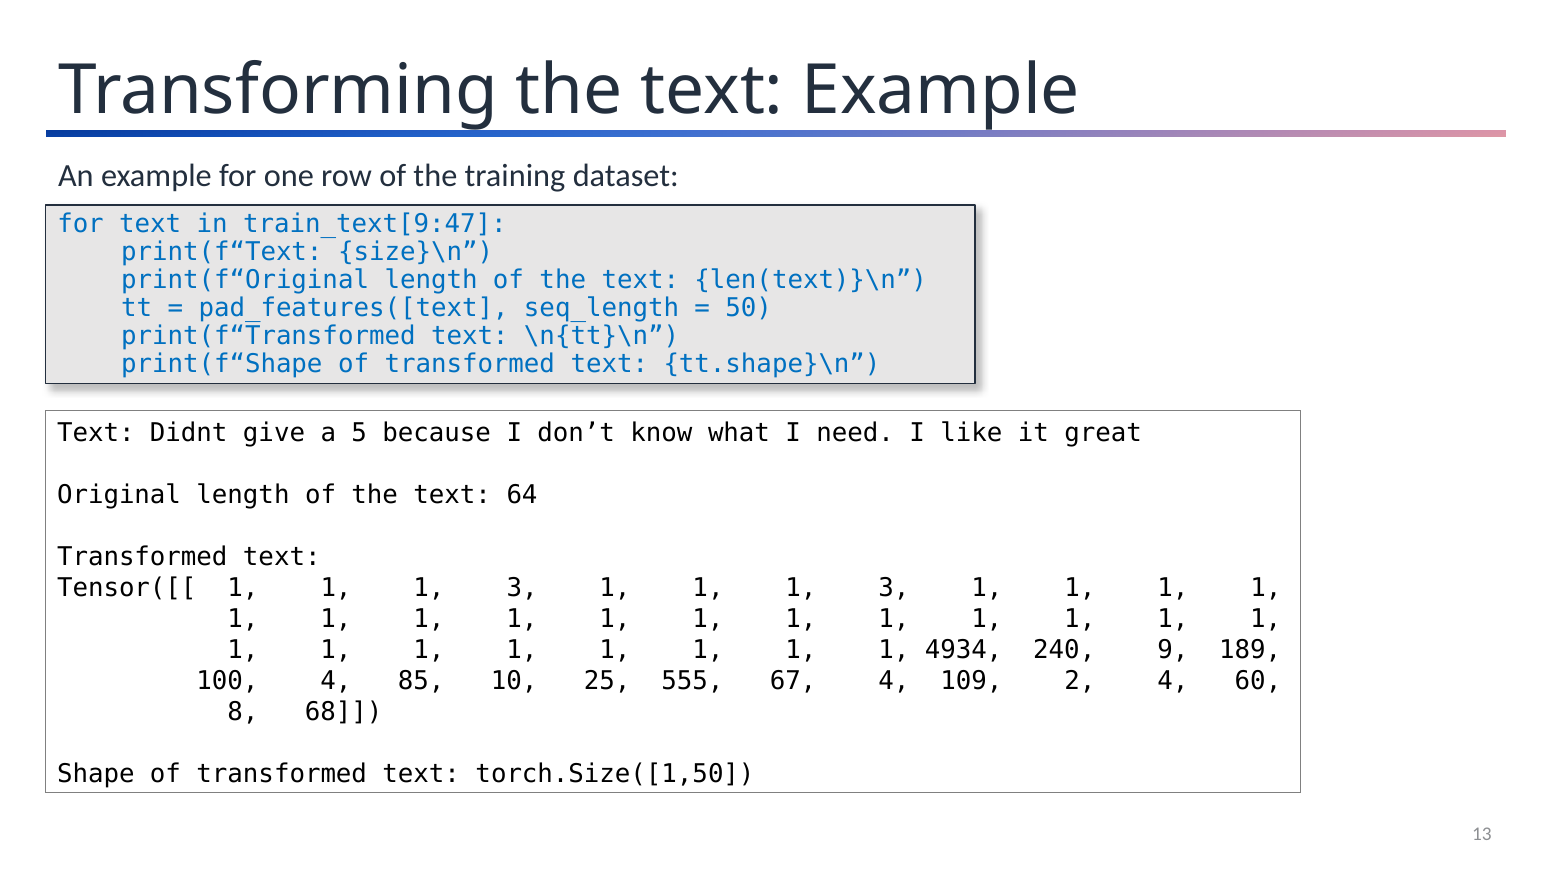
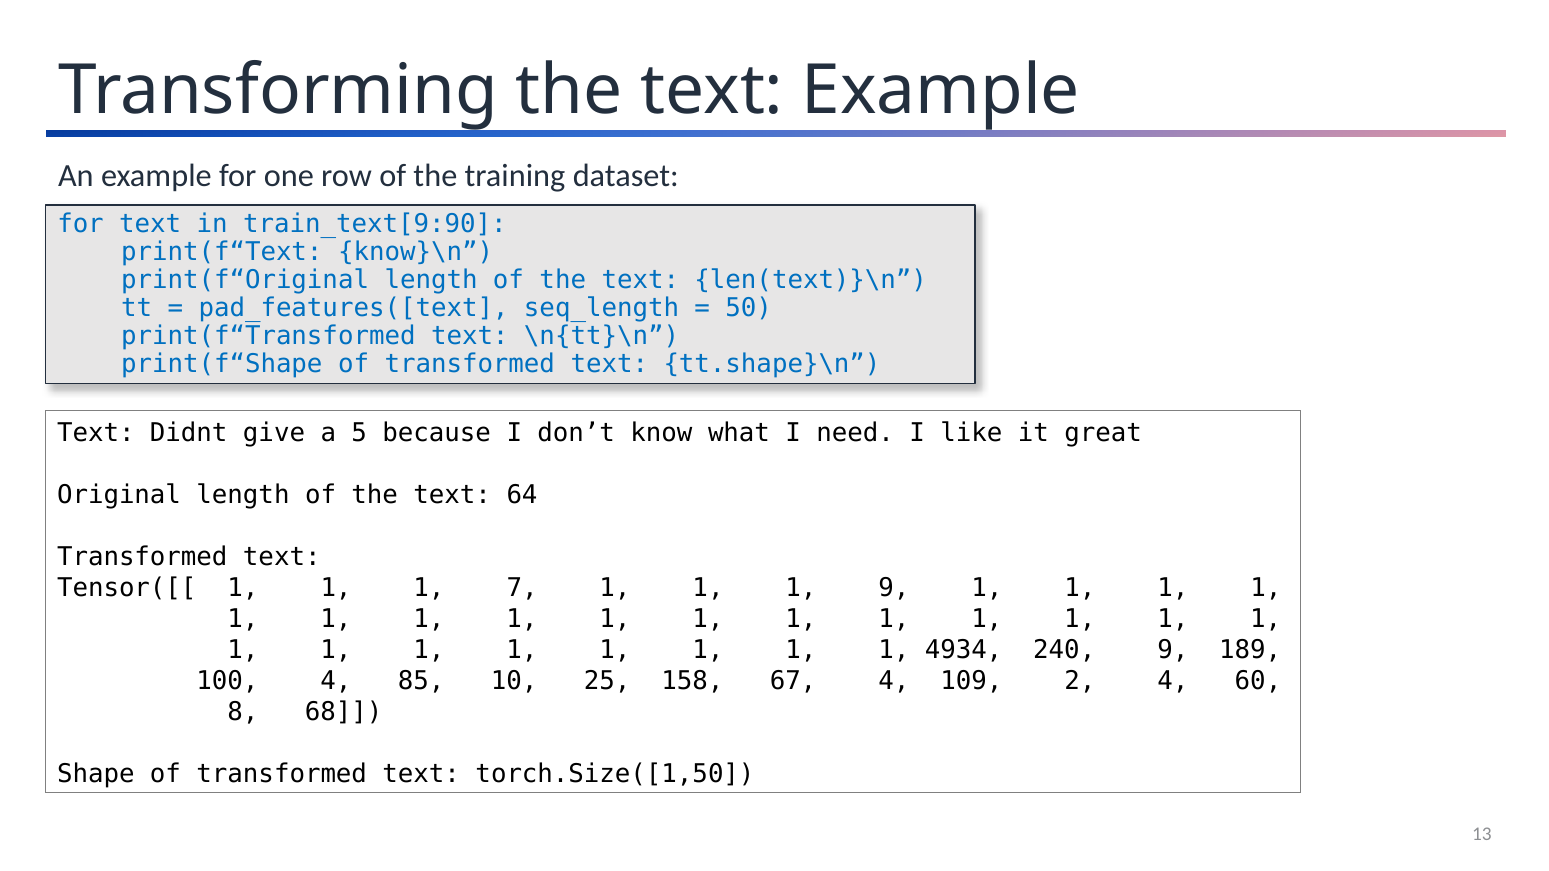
train_text[9:47: train_text[9:47 -> train_text[9:90 (375, 224)
size}\n: size}\n -> know}\n (416, 252)
3: 3 -> 7 (522, 588)
3: 3 -> 9 (894, 588)
555: 555 -> 158 (692, 681)
